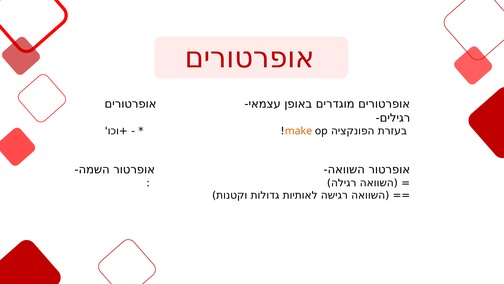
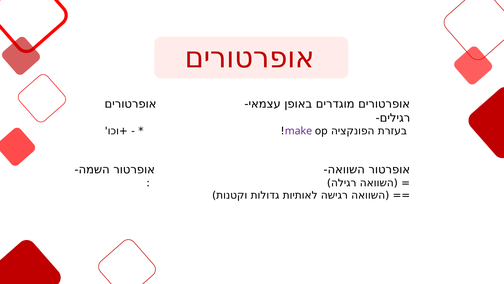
make colour: orange -> purple (298, 131)
